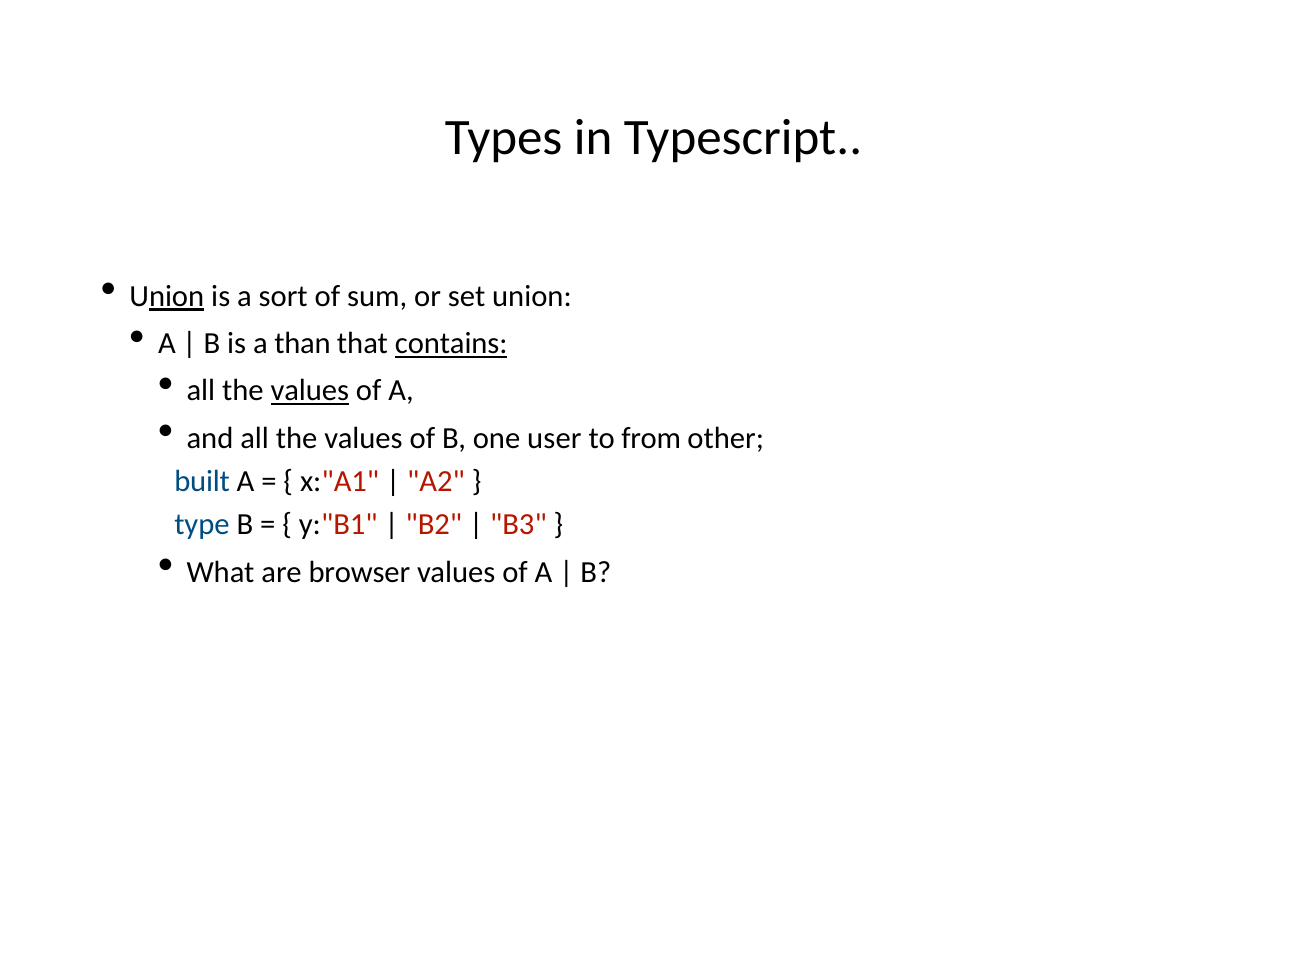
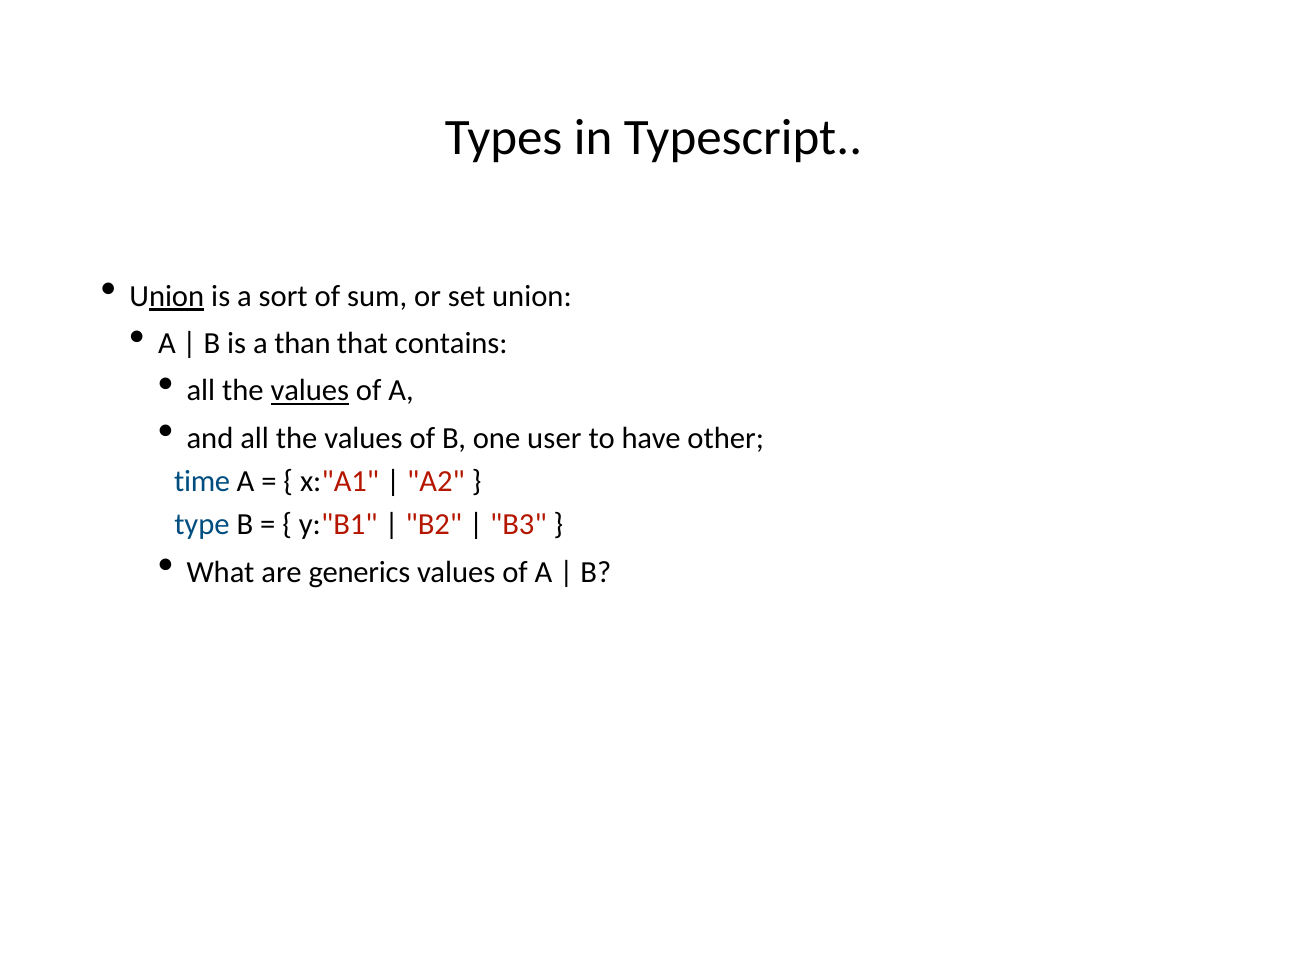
contains underline: present -> none (451, 344)
from: from -> have (651, 438)
built: built -> time (202, 482)
browser: browser -> generics (359, 572)
